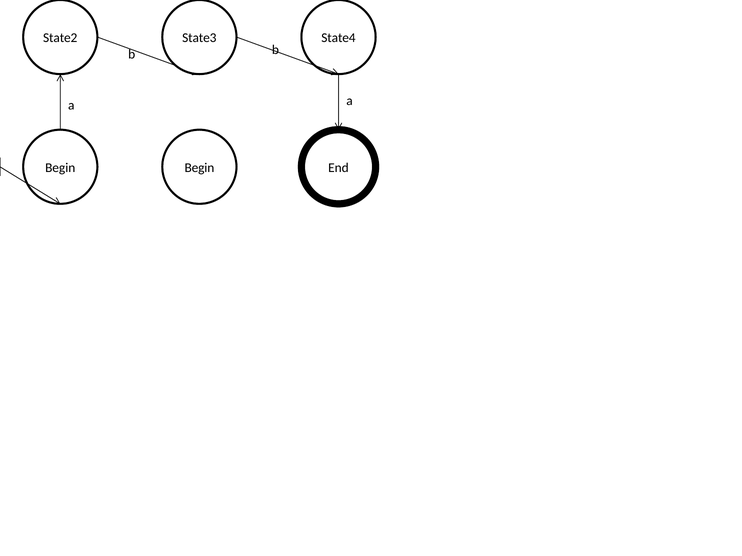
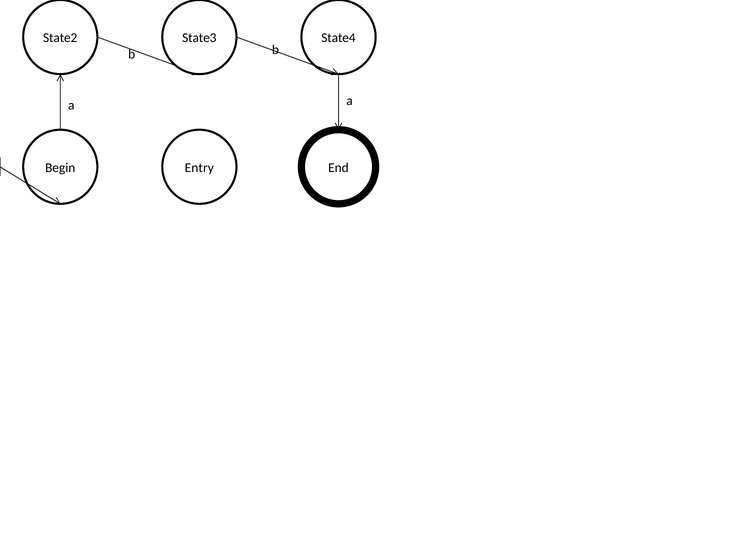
Begin: Begin -> Entry (199, 168)
